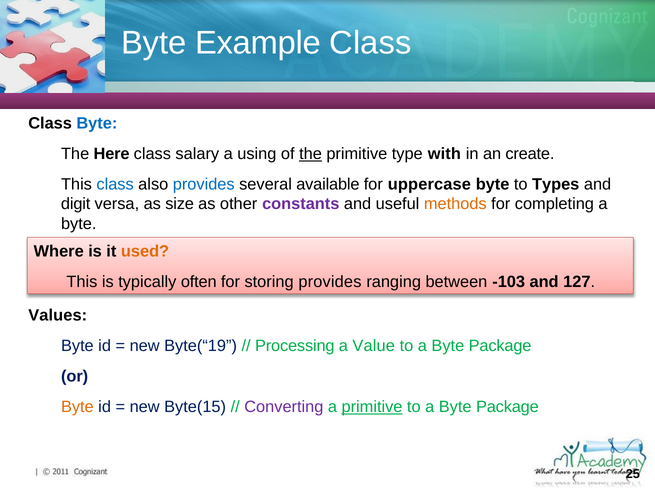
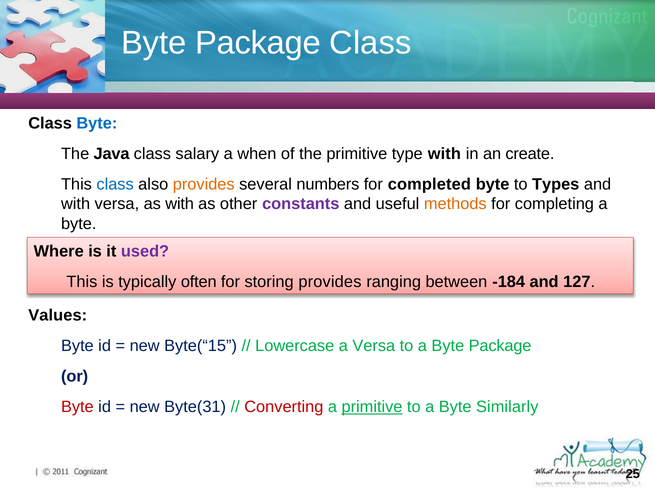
Example: Example -> Package (258, 43)
Here: Here -> Java (112, 154)
using: using -> when (257, 154)
the underline: present -> none (311, 154)
provides colour: blue -> orange (204, 184)
available: available -> numbers (328, 184)
uppercase: uppercase -> completed (429, 184)
digit: digit -> with (76, 204)
as size: size -> with (180, 204)
used colour: orange -> purple (145, 252)
-103: -103 -> -184 (509, 282)
Byte(“19: Byte(“19 -> Byte(“15 (201, 346)
Processing: Processing -> Lowercase (295, 346)
a Value: Value -> Versa (374, 346)
Byte colour: orange -> red (77, 407)
Byte(15: Byte(15 -> Byte(31 (195, 407)
Converting colour: purple -> red (284, 407)
Package: Package -> Similarly (507, 407)
